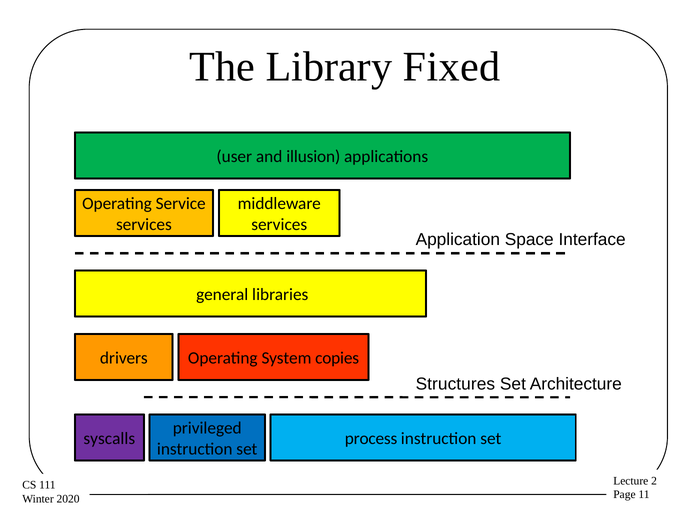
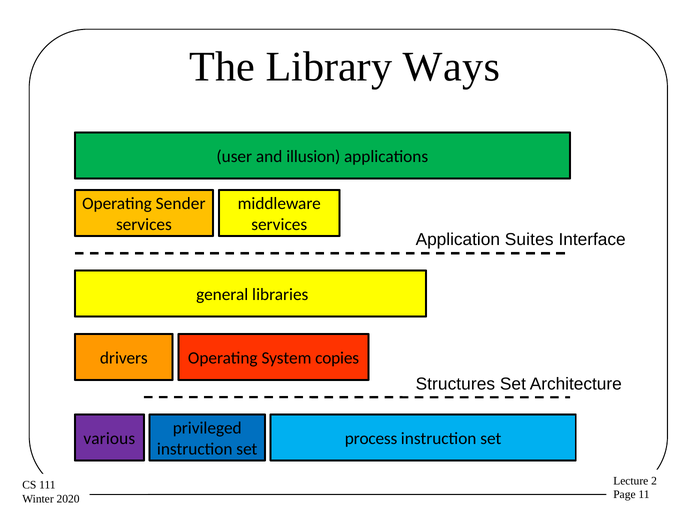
Fixed: Fixed -> Ways (452, 67)
Service: Service -> Sender (181, 204)
Space: Space -> Suites (529, 240)
syscalls: syscalls -> various (109, 439)
